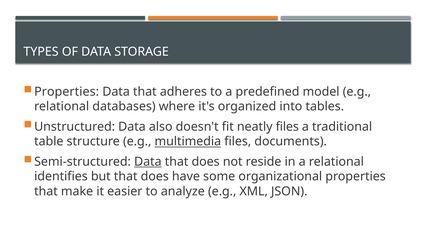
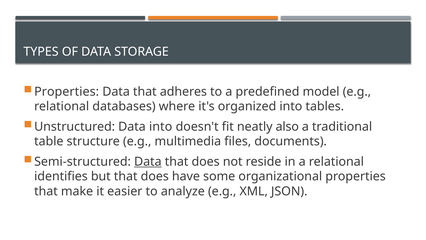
Data also: also -> into (161, 126)
neatly files: files -> also (287, 126)
multimedia underline: present -> none (188, 141)
